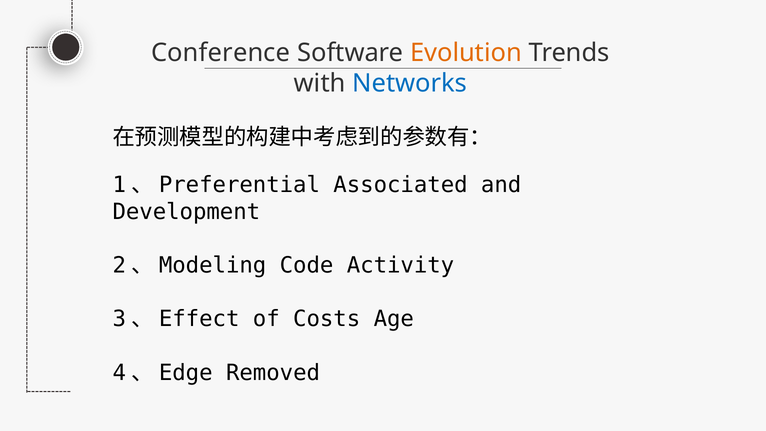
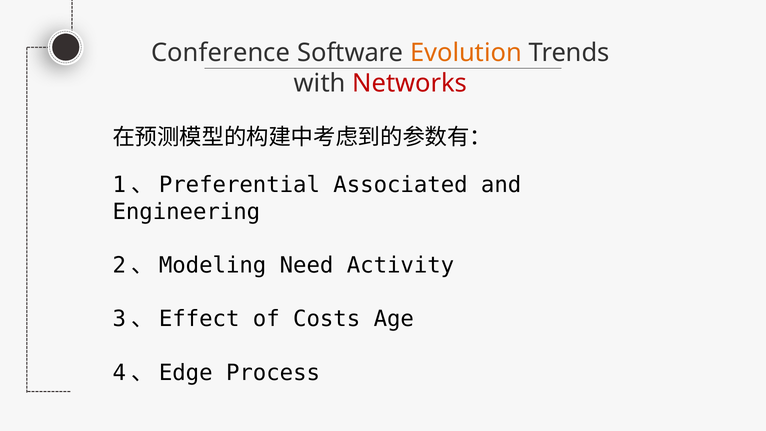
Networks colour: blue -> red (410, 83)
Development: Development -> Engineering (186, 212)
Code: Code -> Need (307, 265)
Removed: Removed -> Process (273, 373)
